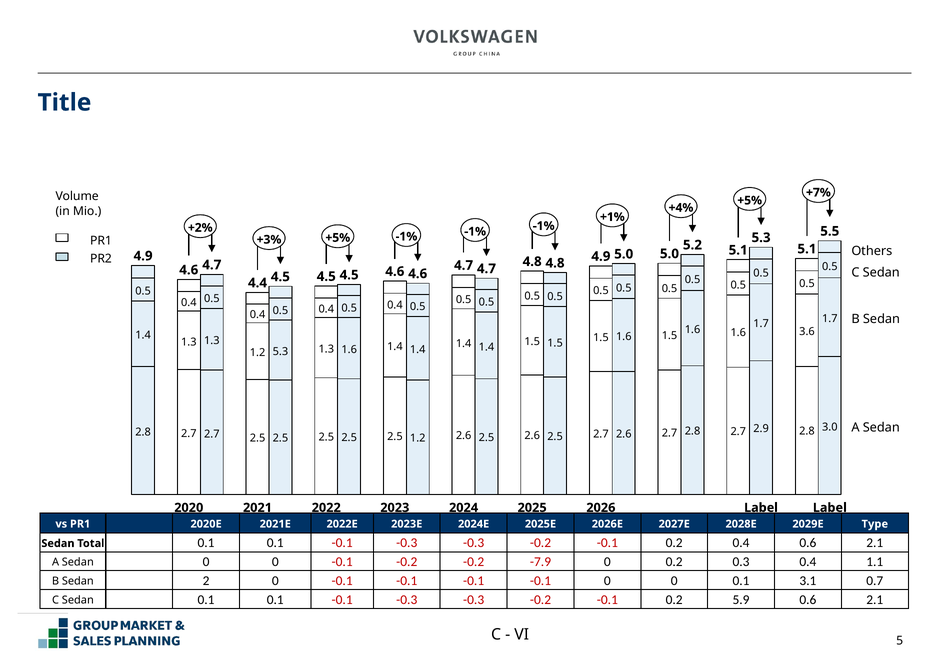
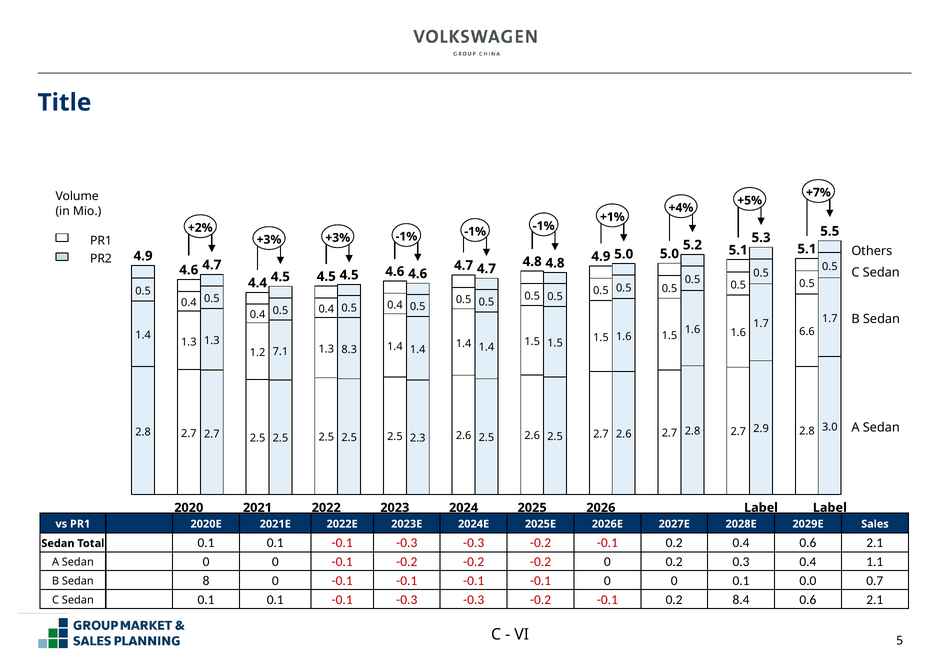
+3% +5%: +5% -> +3% (338, 238)
3.6: 3.6 -> 6.6 (807, 332)
1.6: 1.6 -> 8.3 (349, 350)
5.3: 5.3 -> 7.1 (280, 352)
1.2: 1.2 -> 2.3 (418, 438)
Type: Type -> Sales (875, 524)
-0.2 -0.2 -7.9: -7.9 -> -0.2 (540, 562)
2: 2 -> 8 (206, 581)
3.1: 3.1 -> 0.0 (808, 581)
5.9: 5.9 -> 8.4 (741, 600)
